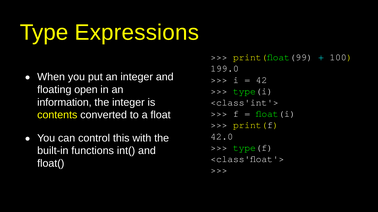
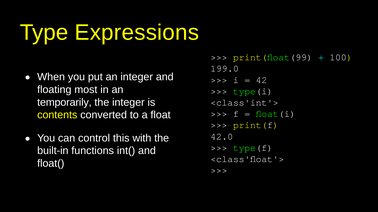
open: open -> most (86, 90)
information: information -> temporarily (64, 103)
